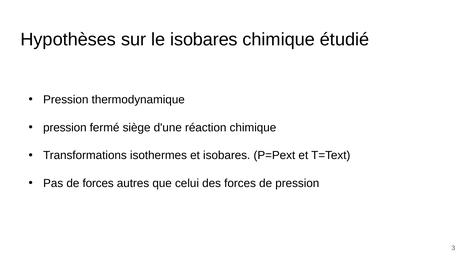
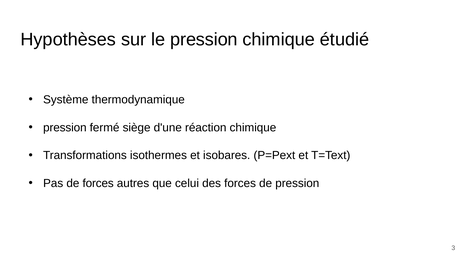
le isobares: isobares -> pression (204, 39)
Pression: Pression -> Système (66, 100)
